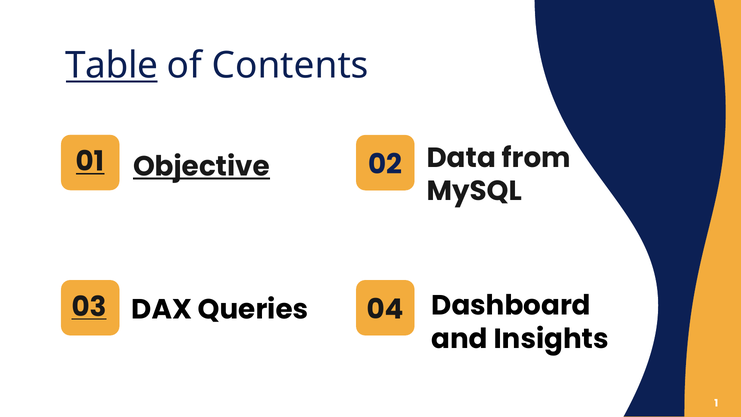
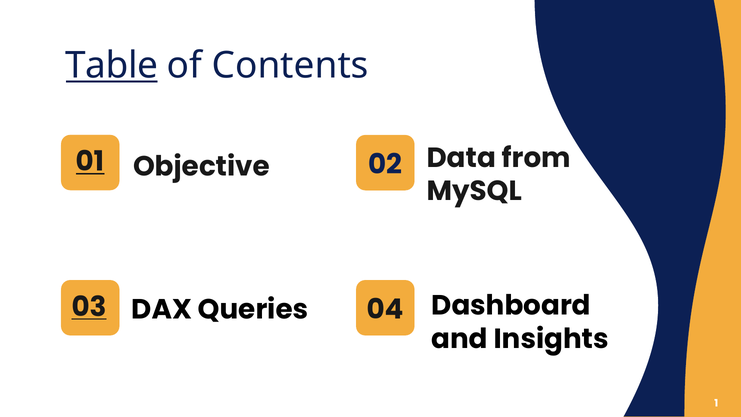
Objective underline: present -> none (201, 166)
